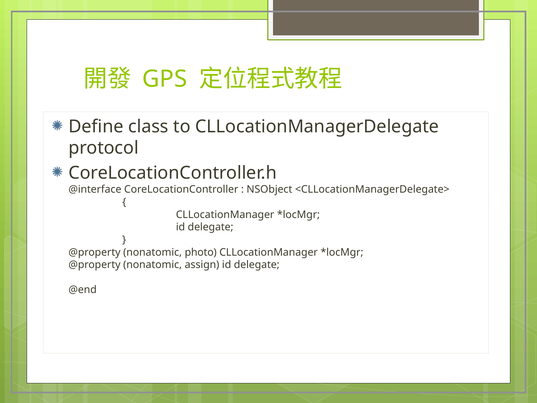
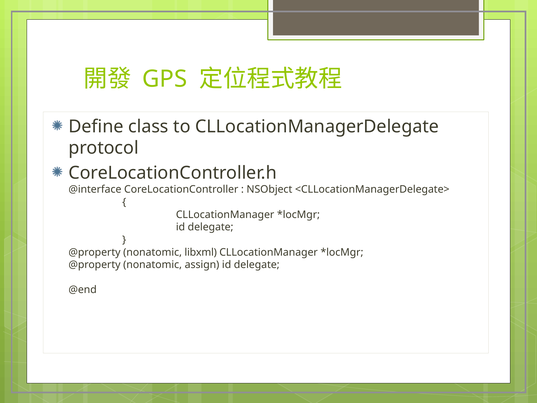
photo: photo -> libxml (201, 252)
